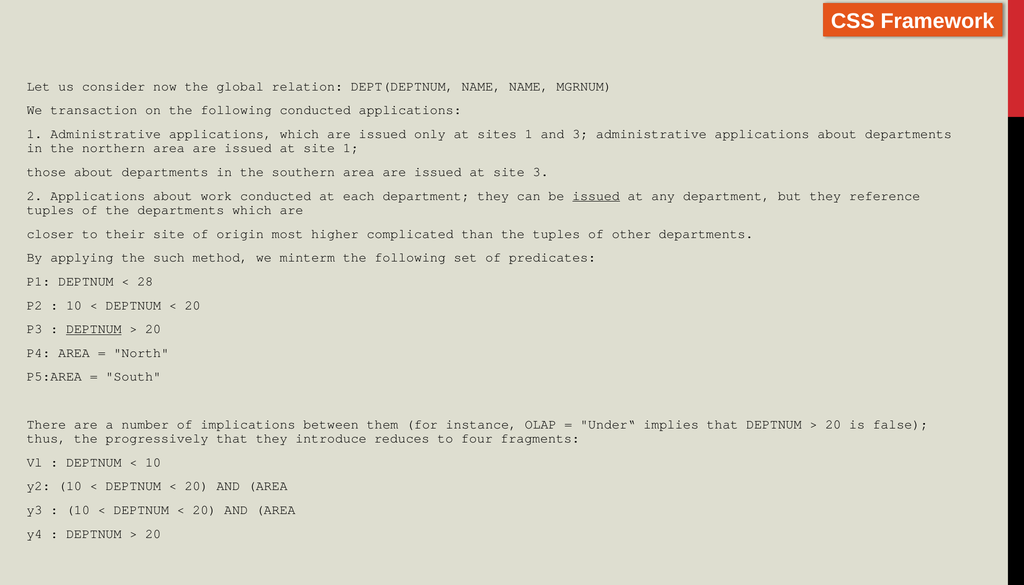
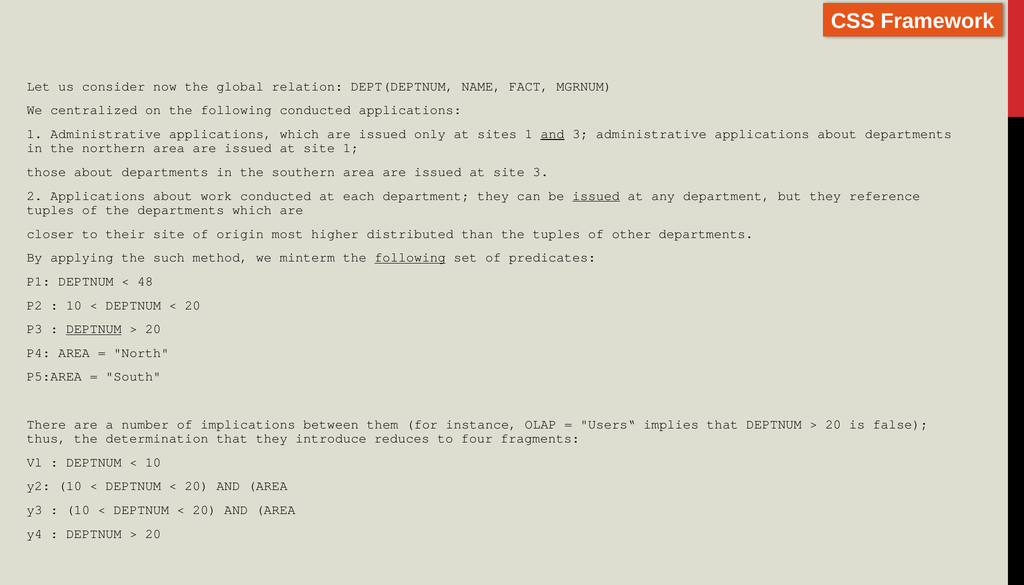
NAME NAME: NAME -> FACT (529, 86)
transaction: transaction -> centralized (94, 110)
and underline: none -> present (553, 134)
complicated: complicated -> distributed (410, 234)
following underline: none -> present (410, 258)
28: 28 -> 48 (145, 281)
Under“: Under“ -> Users“ (608, 424)
progressively: progressively -> determination (157, 439)
